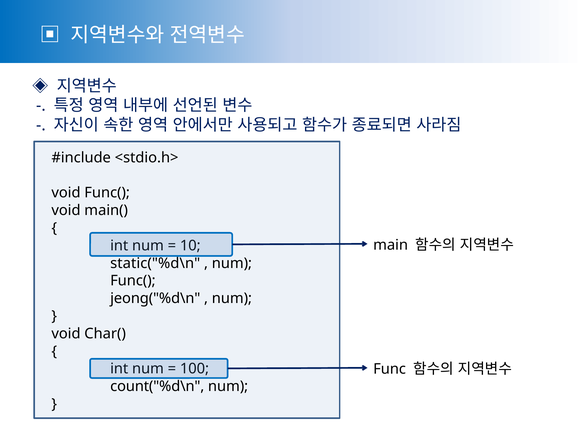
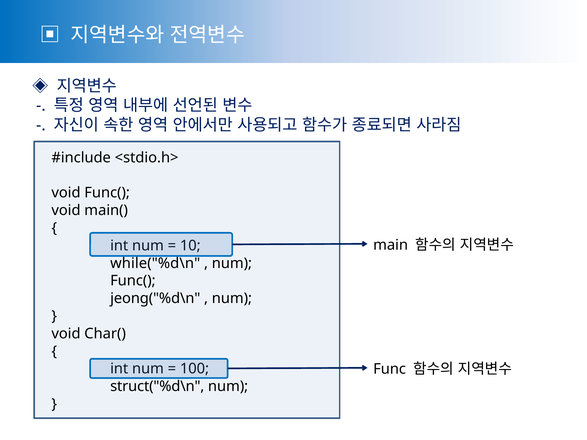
static("%d\n: static("%d\n -> while("%d\n (155, 263)
count("%d\n: count("%d\n -> struct("%d\n (157, 387)
